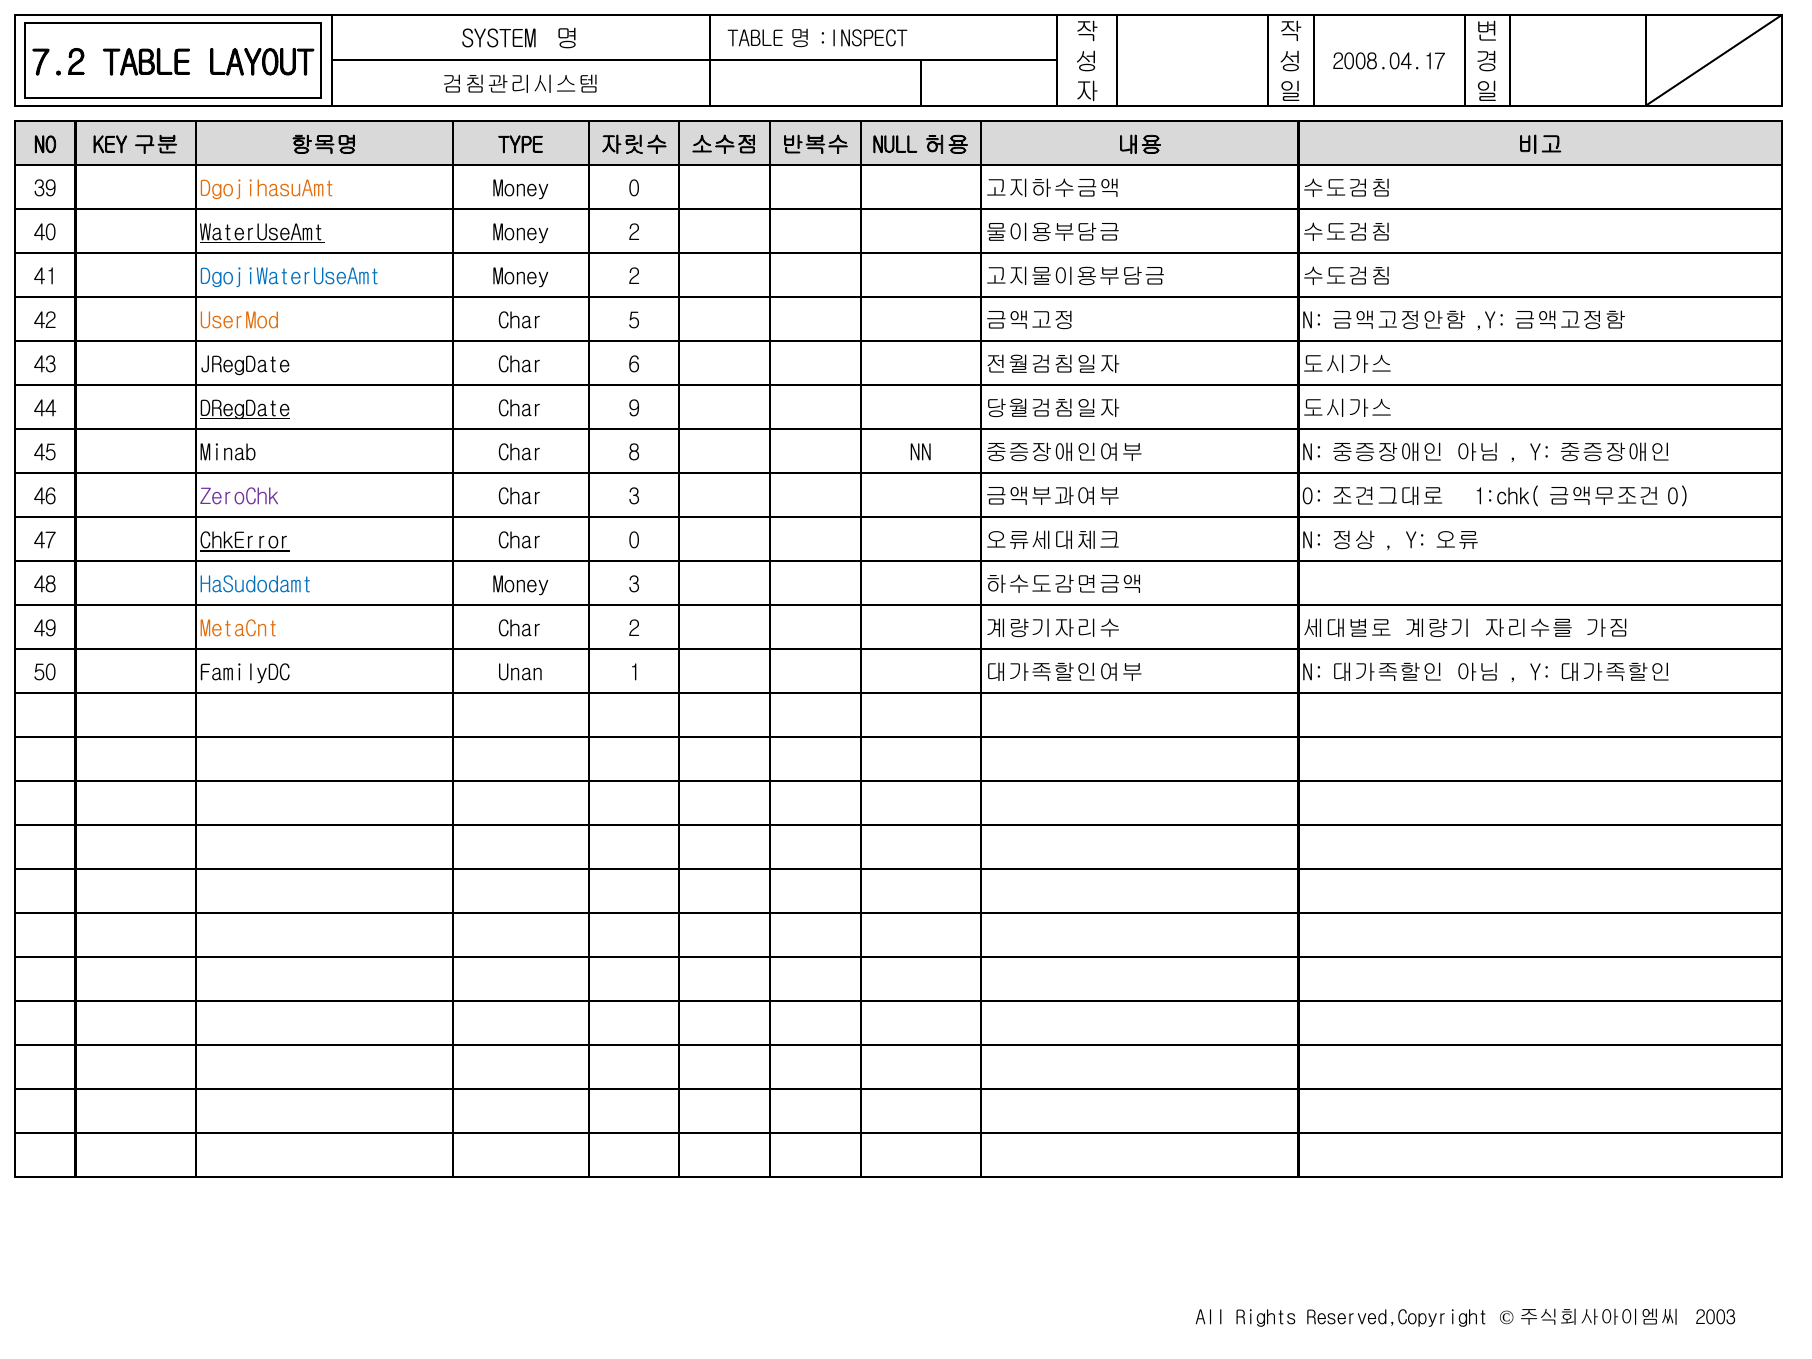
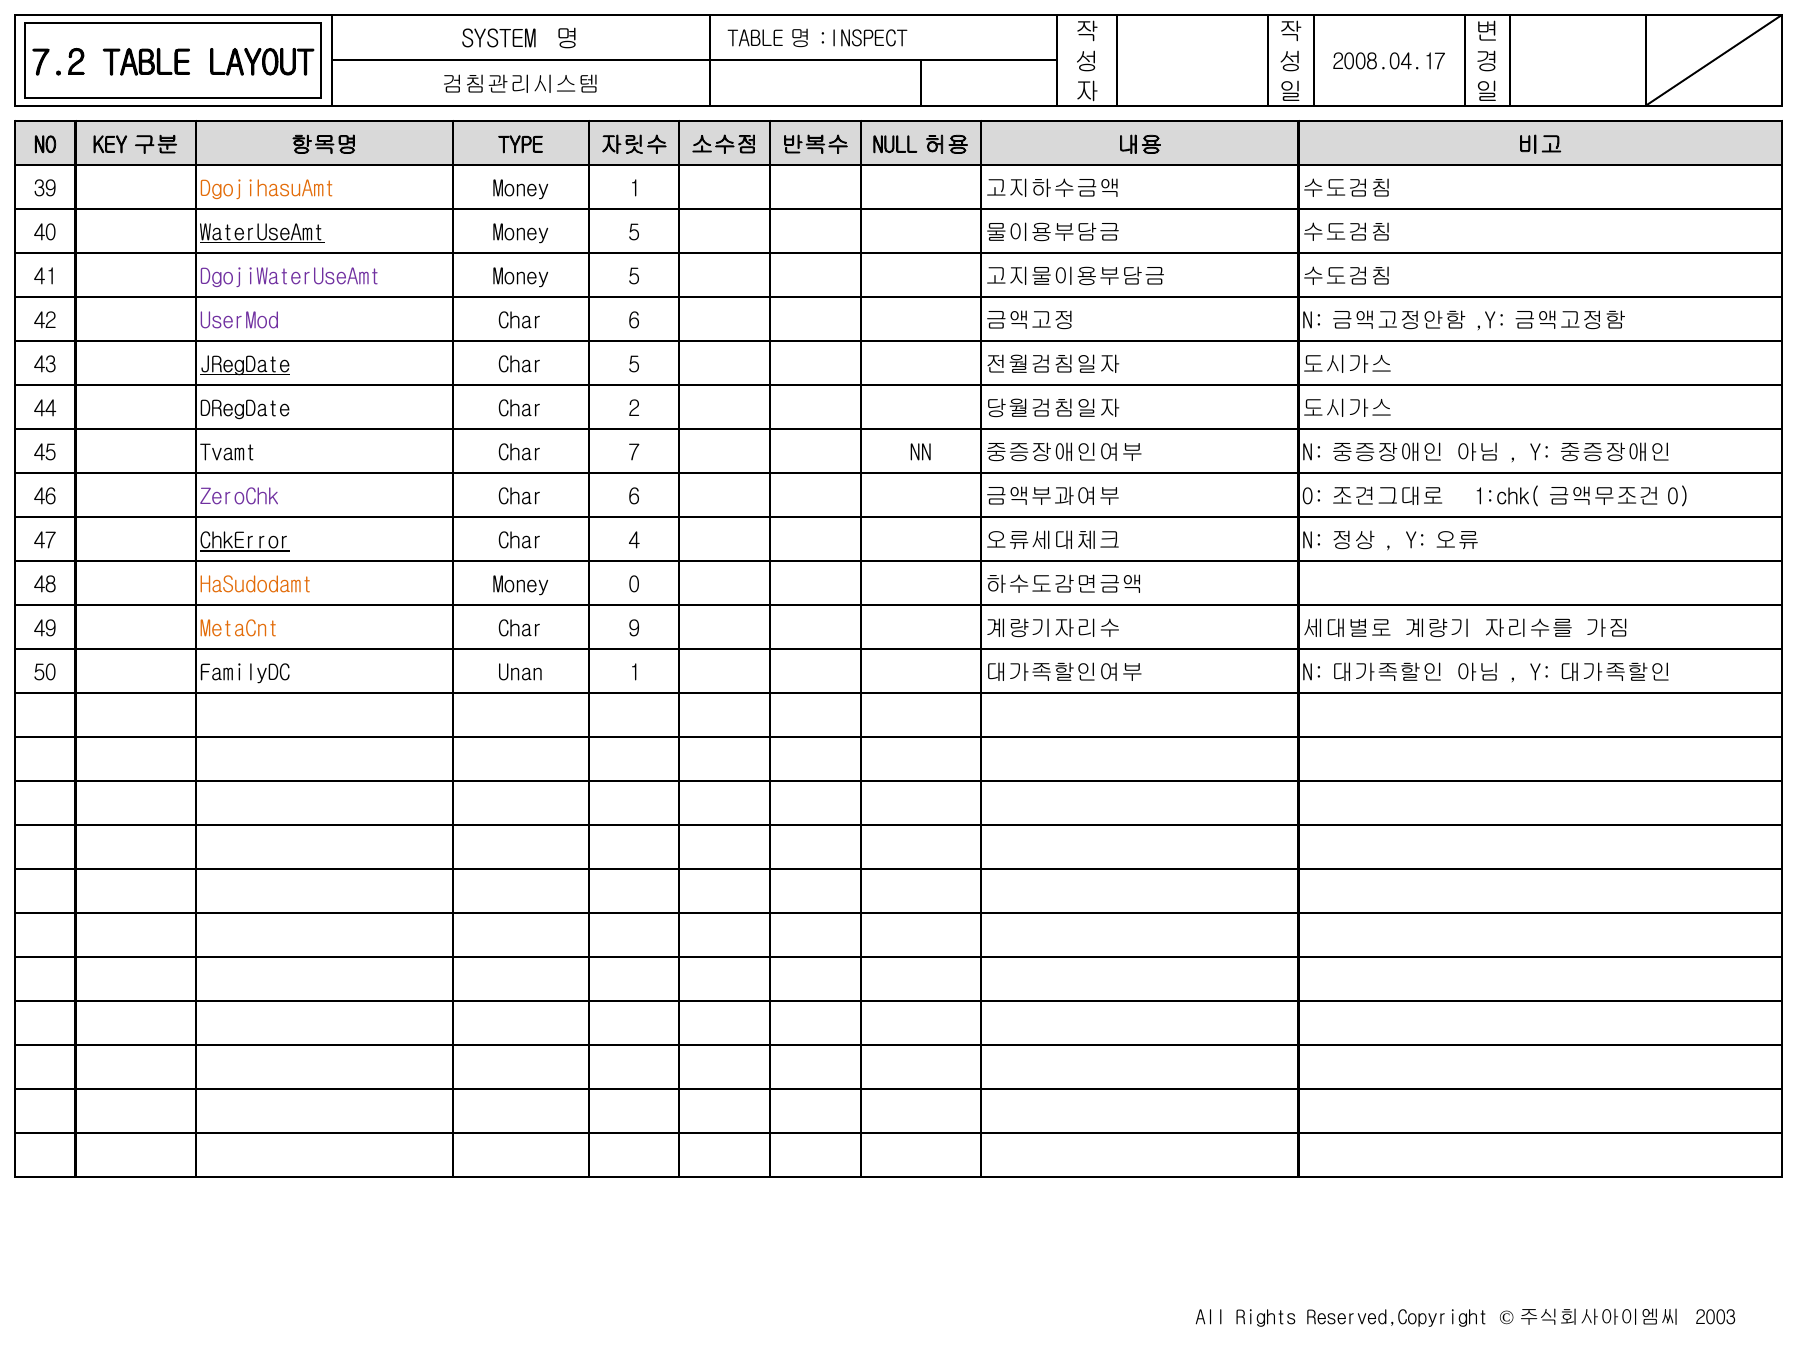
Money 0: 0 -> 1 (634, 189)
2: 2 -> 5 (634, 233)
DgojiWaterUseAmt colour: blue -> purple (291, 277)
2: 2 -> 5 (634, 277)
UserMod colour: orange -> purple (240, 321)
5: 5 -> 6 (634, 321)
JRegDate underline: none -> present (245, 365)
Char 6: 6 -> 5 (634, 365)
DRegDate underline: present -> none (245, 409)
9: 9 -> 2 (634, 409)
Minab: Minab -> Tvamt (228, 453)
8: 8 -> 7 (634, 453)
3: 3 -> 6 (634, 497)
Char 0: 0 -> 4 (634, 541)
HaSudodamt colour: blue -> orange (257, 585)
Money 3: 3 -> 0 (634, 585)
Char 2: 2 -> 9 (634, 629)
